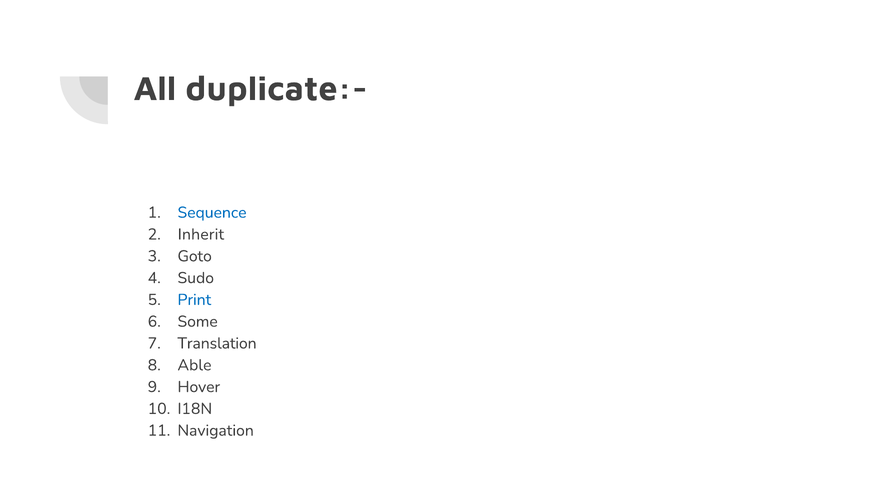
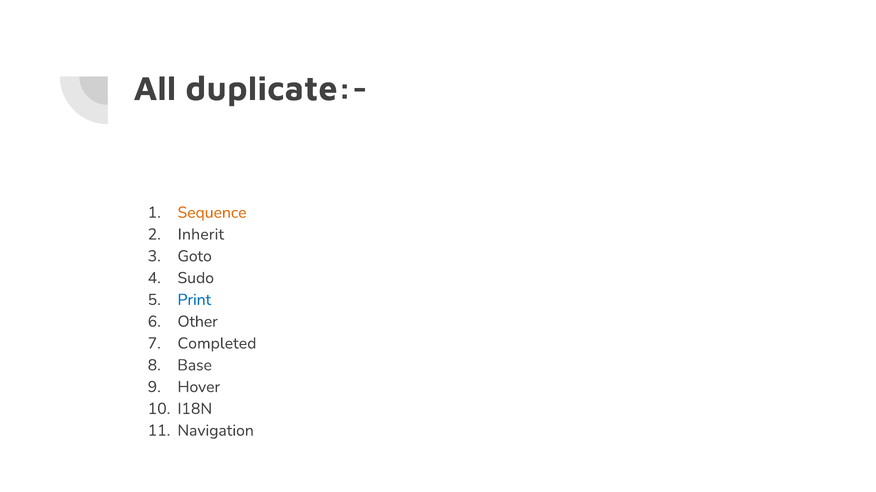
Sequence colour: blue -> orange (212, 213)
Some: Some -> Other (198, 322)
Translation: Translation -> Completed (217, 344)
Able: Able -> Base (195, 366)
